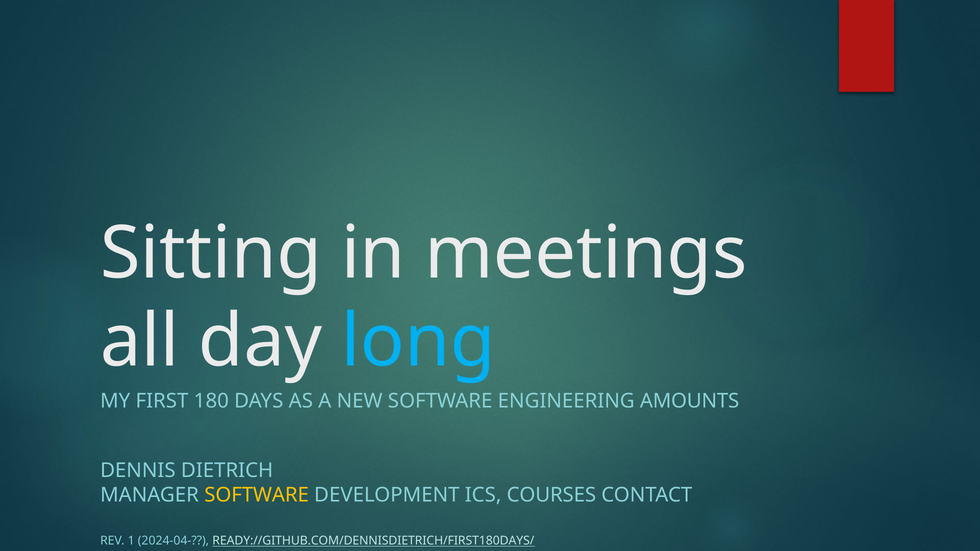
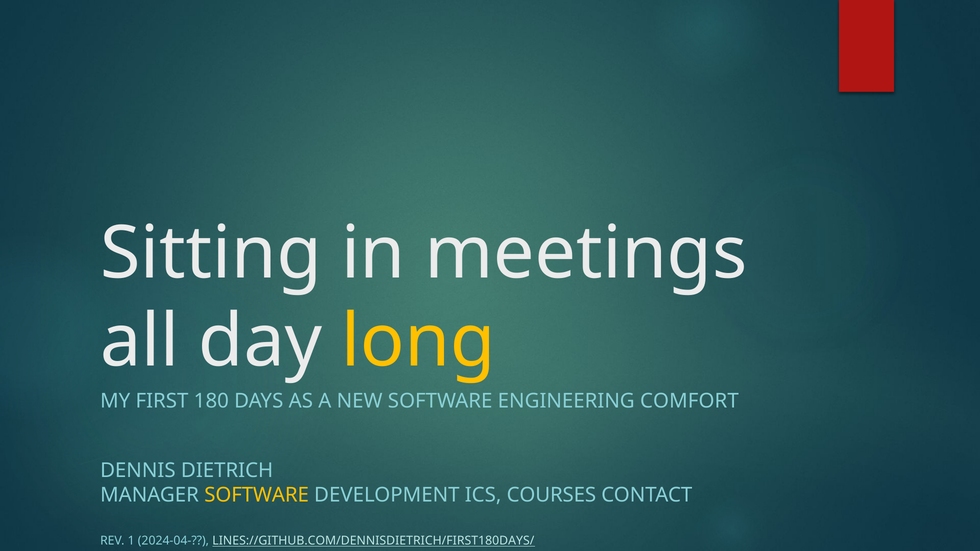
long colour: light blue -> yellow (418, 342)
AMOUNTS: AMOUNTS -> COMFORT (689, 401)
READY://GITHUB.COM/DENNISDIETRICH/FIRST180DAYS/: READY://GITHUB.COM/DENNISDIETRICH/FIRST180DAYS/ -> LINES://GITHUB.COM/DENNISDIETRICH/FIRST180DAYS/ (373, 541)
